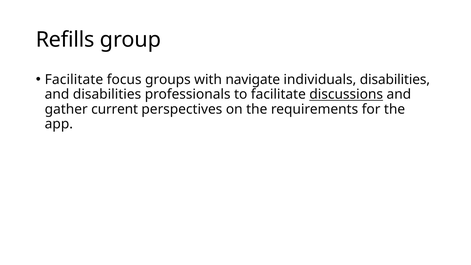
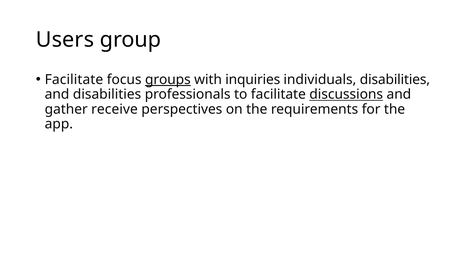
Refills: Refills -> Users (65, 40)
groups underline: none -> present (168, 80)
navigate: navigate -> inquiries (253, 80)
current: current -> receive (115, 109)
